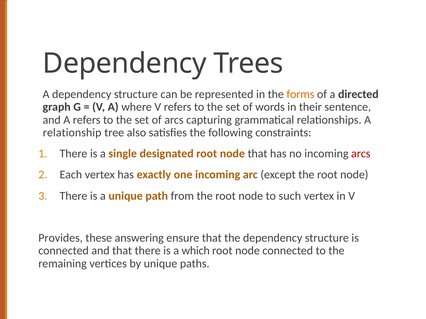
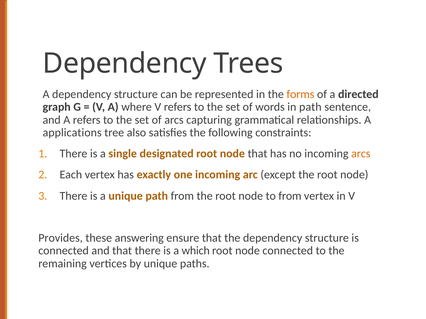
in their: their -> path (310, 107)
relationship: relationship -> applications (72, 133)
arcs colour: red -> orange (361, 154)
to such: such -> from (290, 196)
